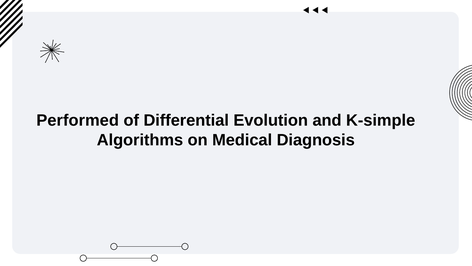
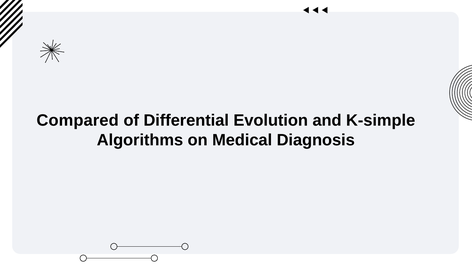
Performed: Performed -> Compared (78, 120)
